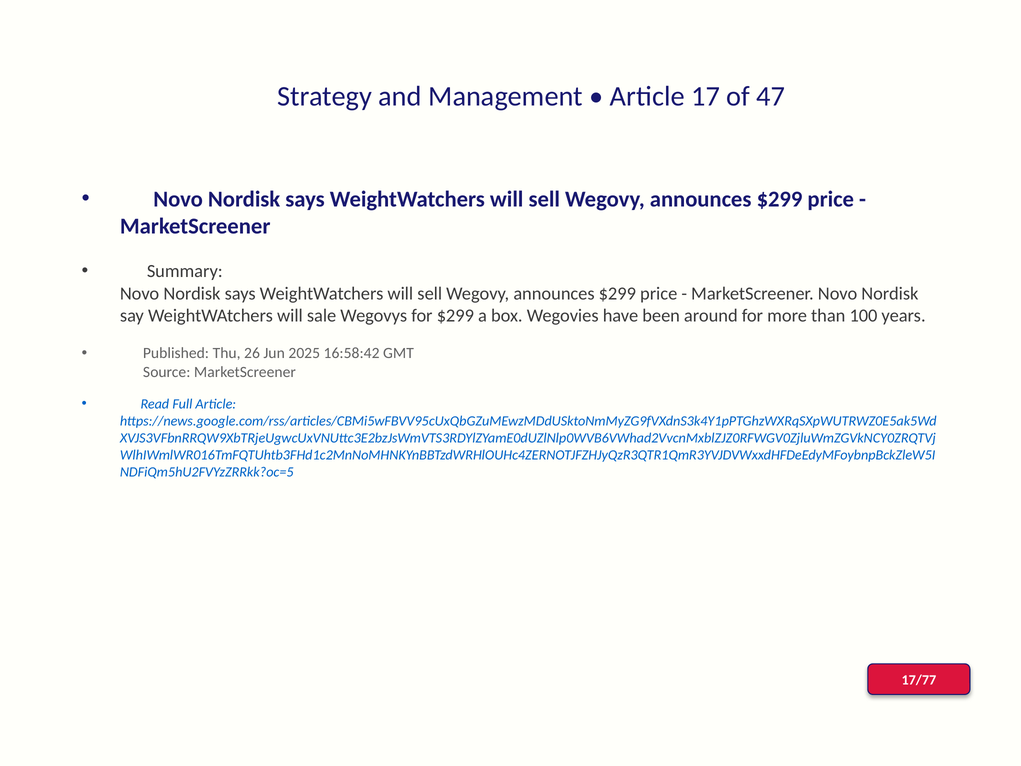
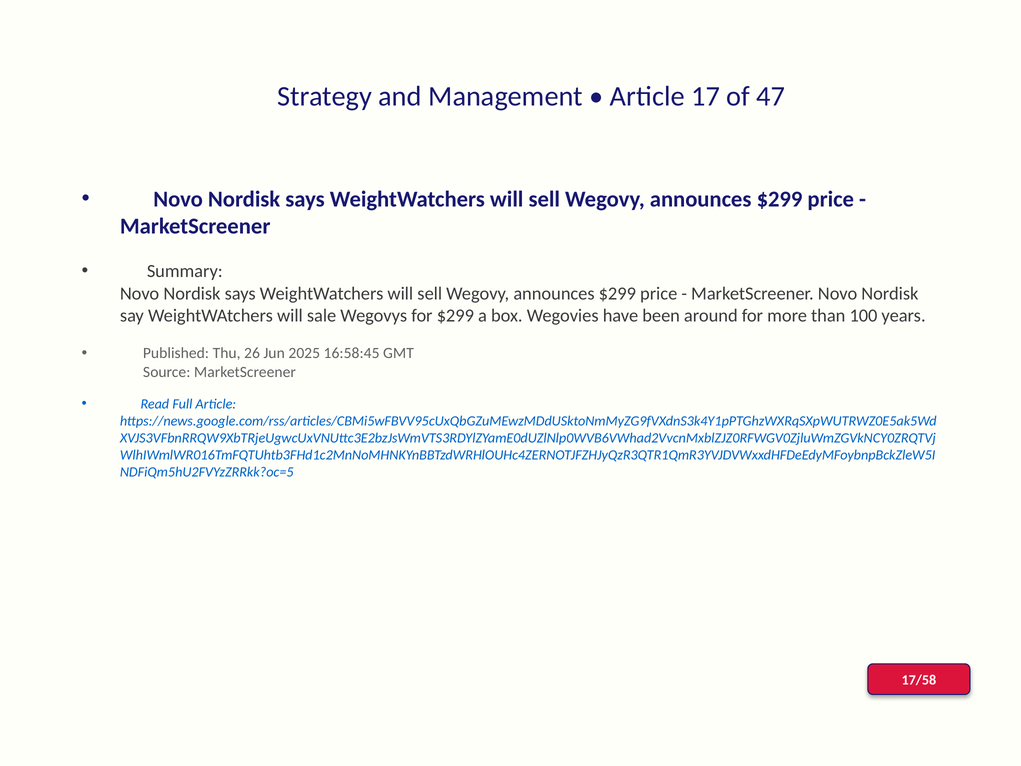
16:58:42: 16:58:42 -> 16:58:45 (352, 353)
17/77: 17/77 -> 17/58 (919, 680)
